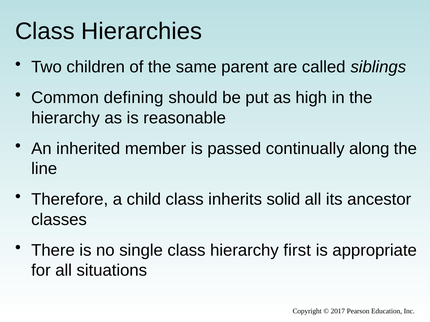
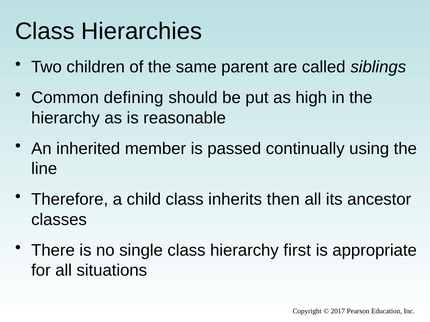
along: along -> using (369, 149)
solid: solid -> then (283, 200)
